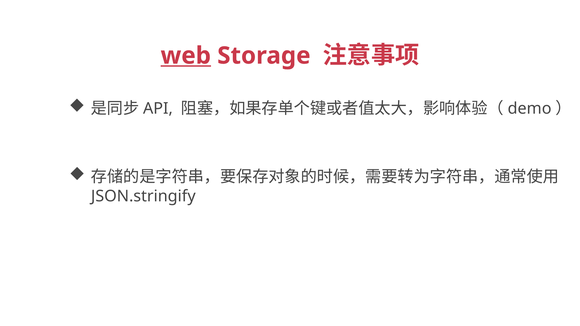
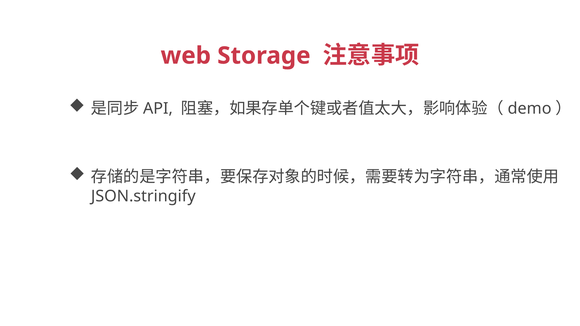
web underline: present -> none (186, 56)
